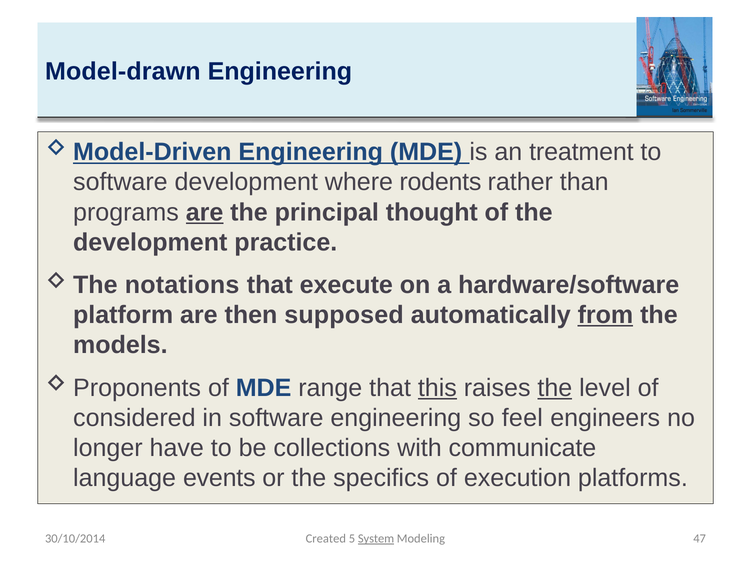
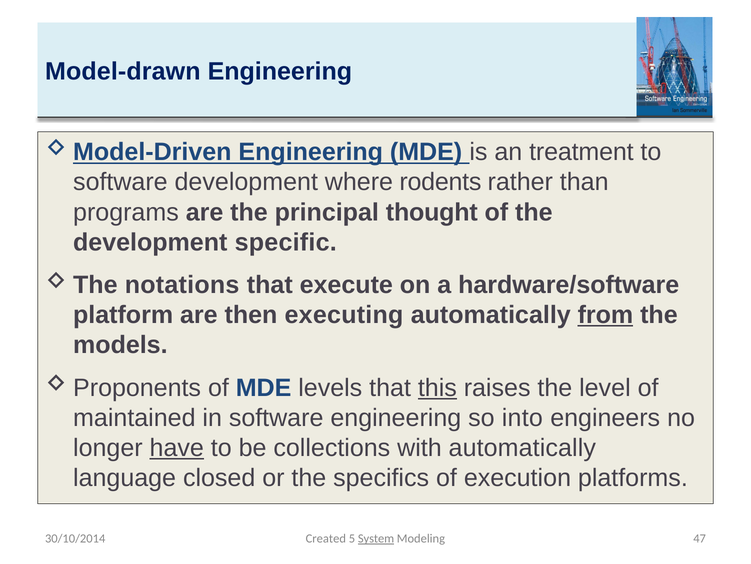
are underline: present -> none (205, 212)
practice: practice -> specific (286, 242)
supposed: supposed -> executing (344, 315)
range: range -> levels (330, 387)
the underline: present -> none (555, 387)
considered: considered -> maintained (134, 417)
feel: feel -> into (522, 417)
have underline: none -> present (177, 447)
with communicate: communicate -> automatically (522, 447)
events: events -> closed (219, 477)
